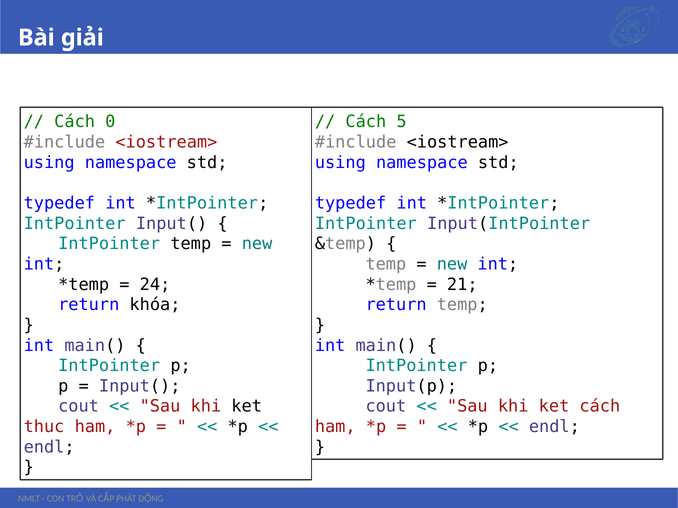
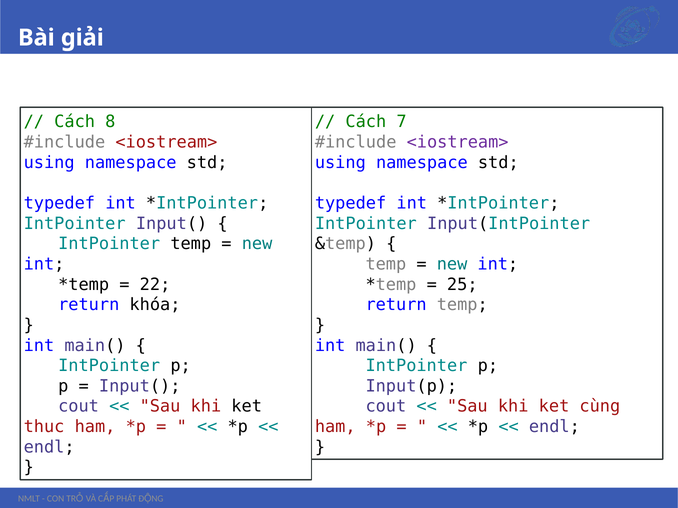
0: 0 -> 8 (110, 122)
5: 5 -> 7 (402, 122)
<iostream> colour: black -> purple (458, 142)
24: 24 -> 22 (155, 285)
21: 21 -> 25 (462, 285)
ket cách: cách -> cùng (600, 407)
